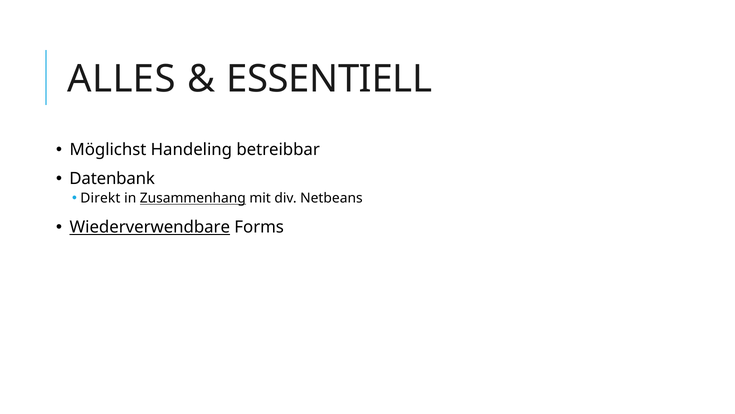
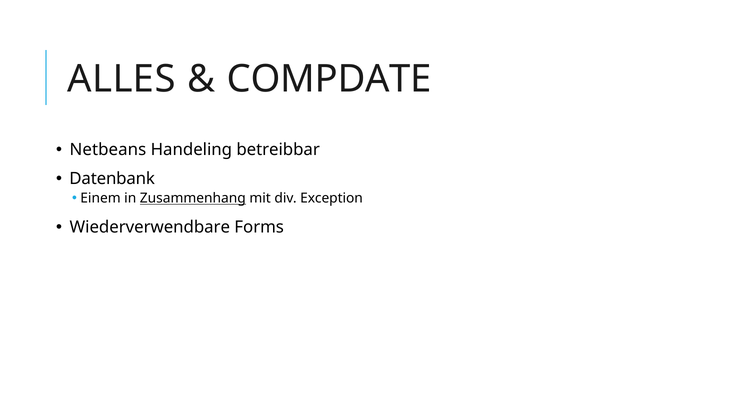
ESSENTIELL: ESSENTIELL -> COMPDATE (329, 79)
Möglichst: Möglichst -> Netbeans (108, 150)
Direkt: Direkt -> Einem (100, 198)
Netbeans: Netbeans -> Exception (331, 198)
Wiederverwendbare underline: present -> none (150, 227)
